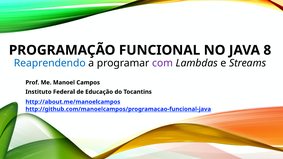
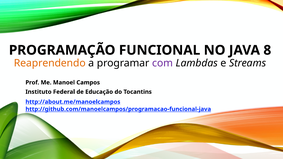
Reaprendendo colour: blue -> orange (50, 63)
